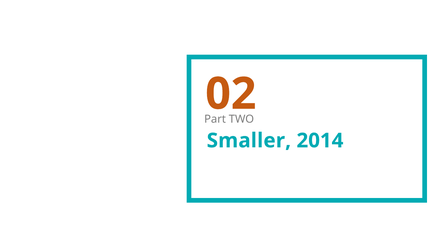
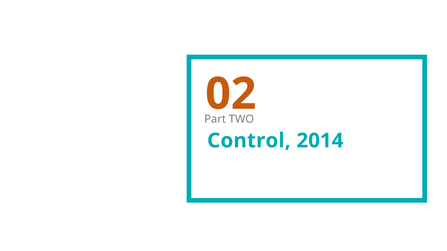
Smaller: Smaller -> Control (249, 141)
